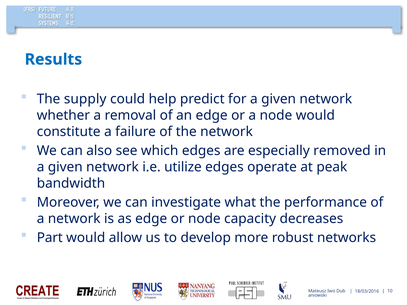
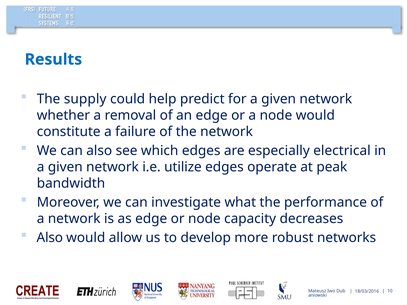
removed: removed -> electrical (342, 151)
Part: Part -> Also (50, 238)
